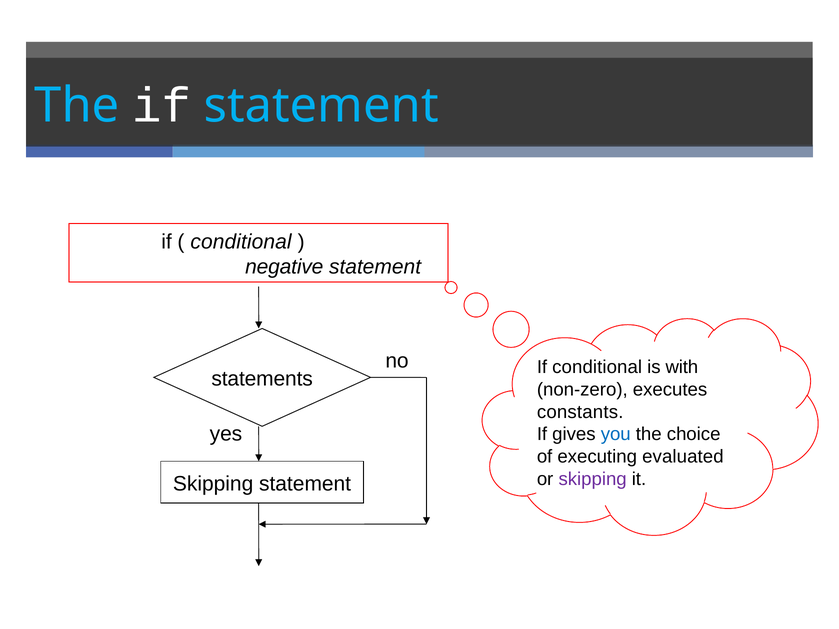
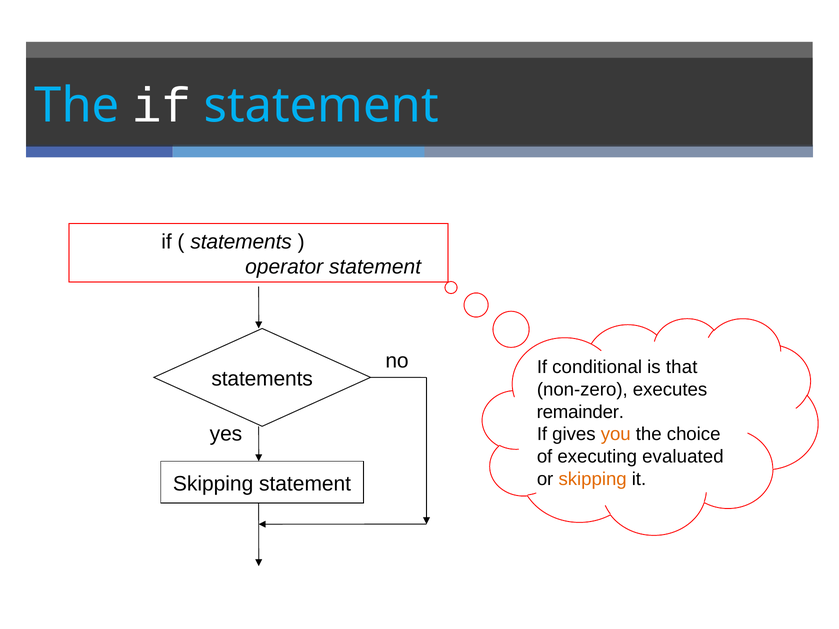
conditional: conditional -> statements (241, 242)
negative: negative -> operator (284, 267)
with: with -> that (682, 367)
constants: constants -> remainder (580, 412)
you colour: blue -> orange (616, 434)
skipping colour: purple -> orange (593, 479)
